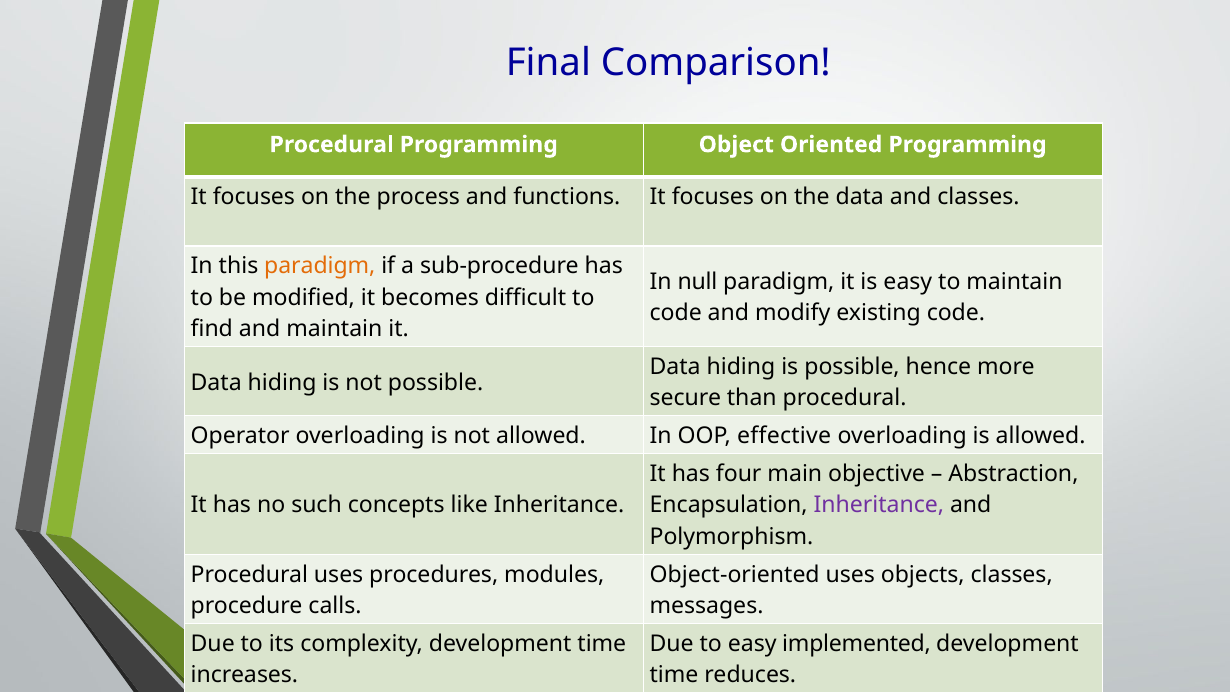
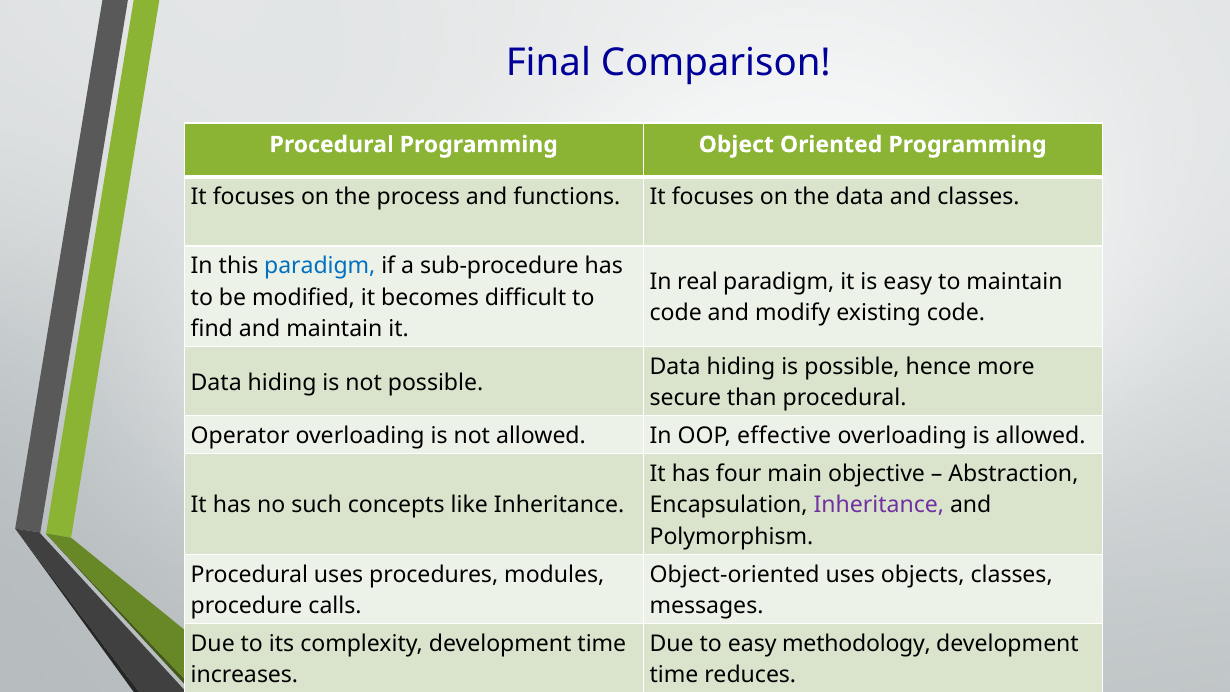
paradigm colour: orange -> blue (320, 266)
null: null -> real (698, 282)
implemented: implemented -> methodology (857, 643)
